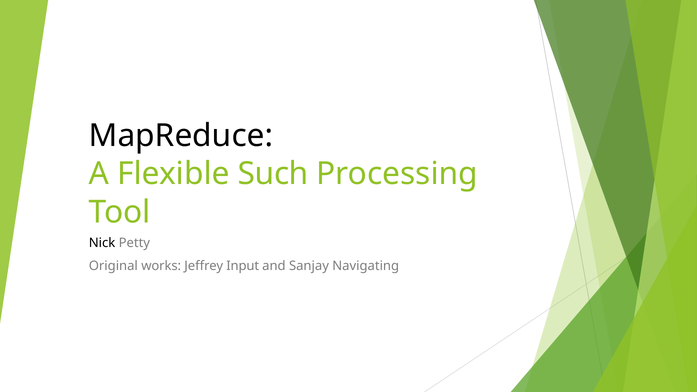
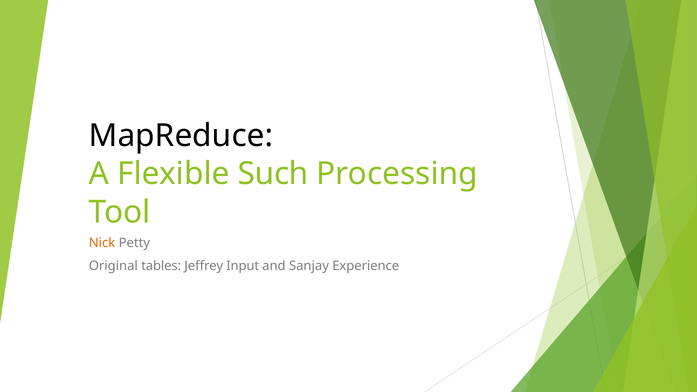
Nick colour: black -> orange (102, 243)
works: works -> tables (161, 266)
Navigating: Navigating -> Experience (366, 266)
